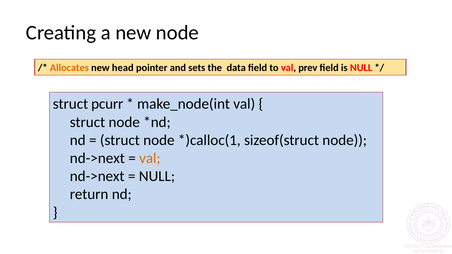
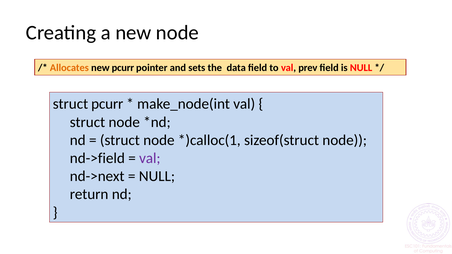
new head: head -> pcurr (123, 68)
nd->next: nd->next -> nd->field (97, 158)
val colour: orange -> purple (150, 158)
